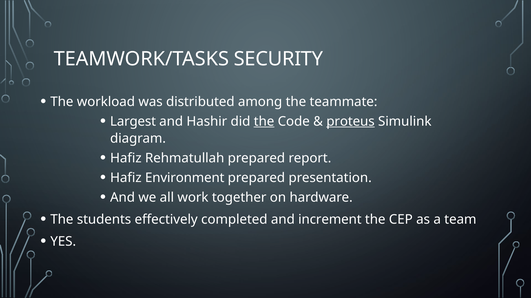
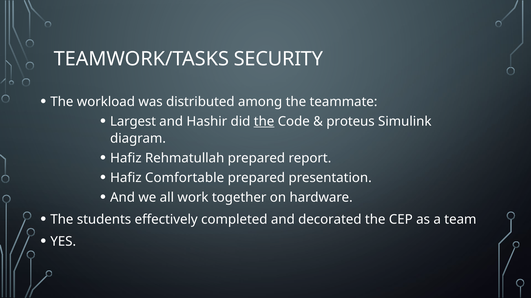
proteus underline: present -> none (351, 122)
Environment: Environment -> Comfortable (185, 178)
increment: increment -> decorated (330, 220)
